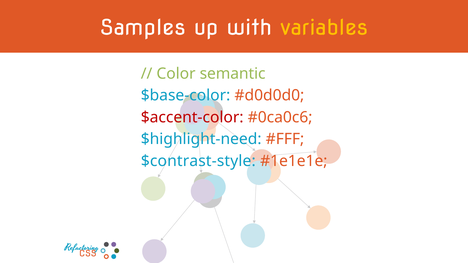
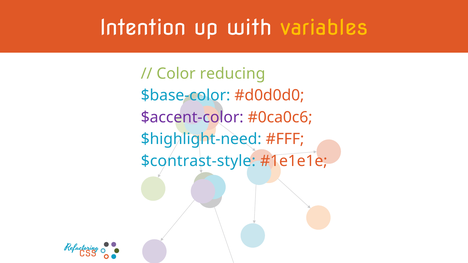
Samples: Samples -> Intention (143, 28)
semantic: semantic -> reducing (233, 74)
$accent-color colour: red -> purple (192, 117)
